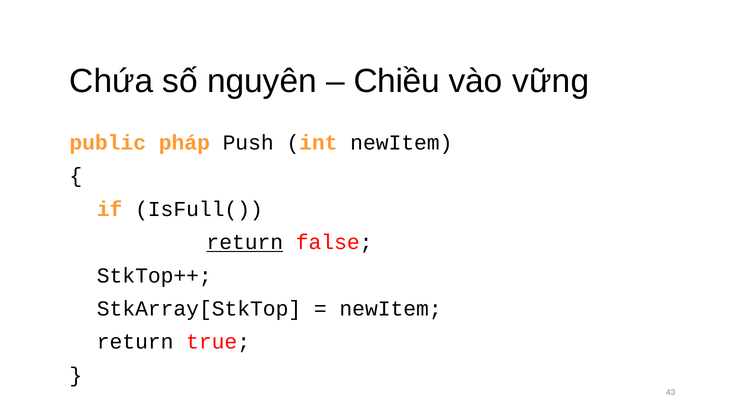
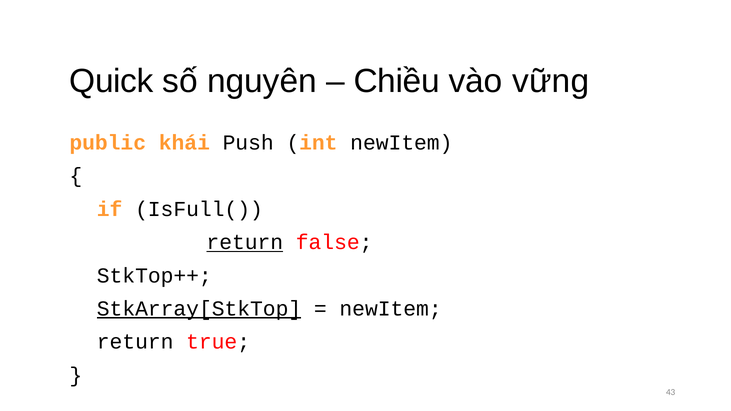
Chứa: Chứa -> Quick (111, 81)
pháp: pháp -> khái (184, 143)
StkArray[StkTop underline: none -> present (199, 309)
